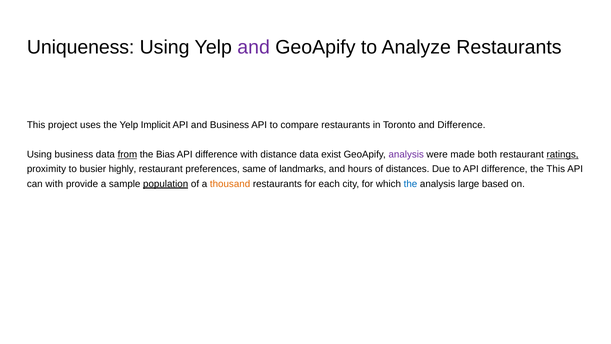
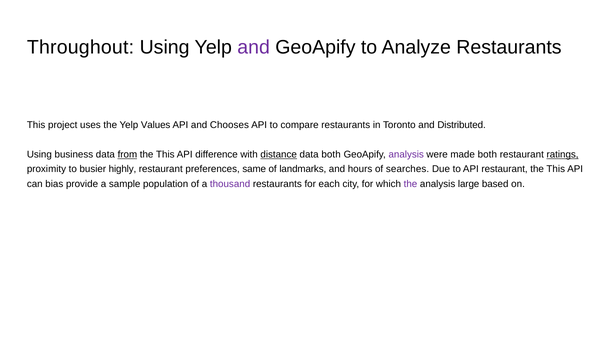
Uniqueness: Uniqueness -> Throughout (80, 47)
Implicit: Implicit -> Values (156, 125)
and Business: Business -> Chooses (229, 125)
and Difference: Difference -> Distributed (462, 125)
Bias: Bias -> This (165, 154)
distance underline: none -> present (279, 154)
data exist: exist -> both (331, 154)
distances: distances -> searches (408, 169)
to API difference: difference -> restaurant (505, 169)
can with: with -> bias (54, 184)
population underline: present -> none (166, 184)
thousand colour: orange -> purple (230, 184)
the colour: blue -> purple (410, 184)
